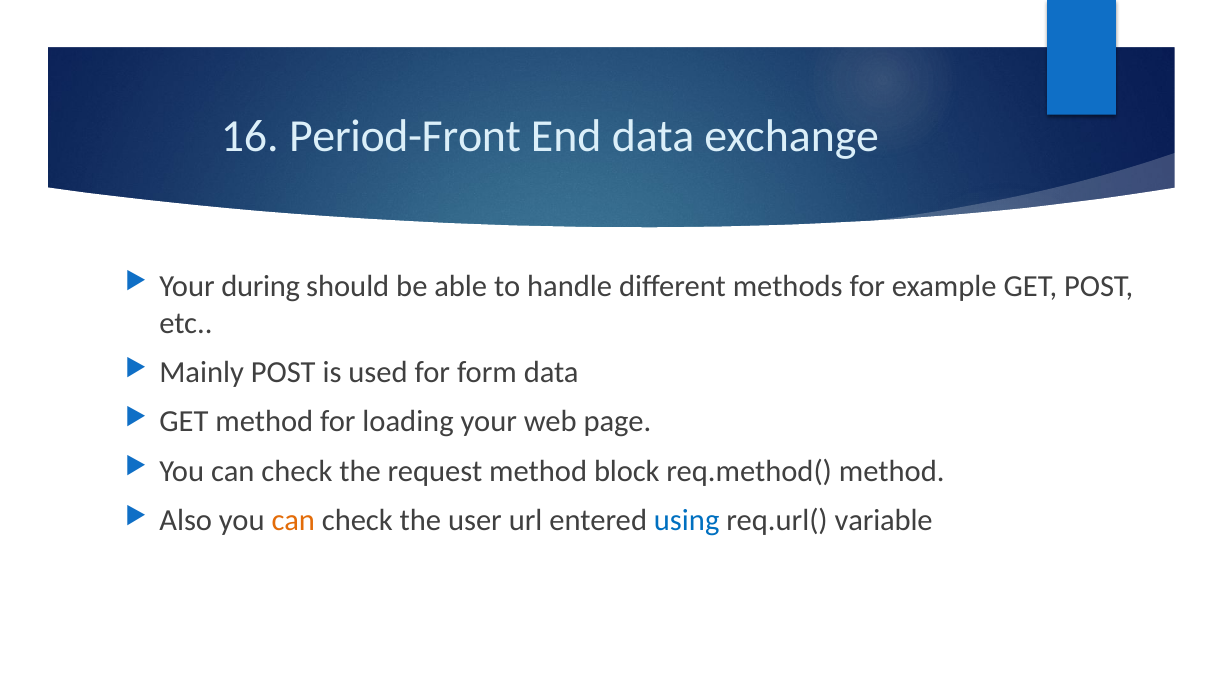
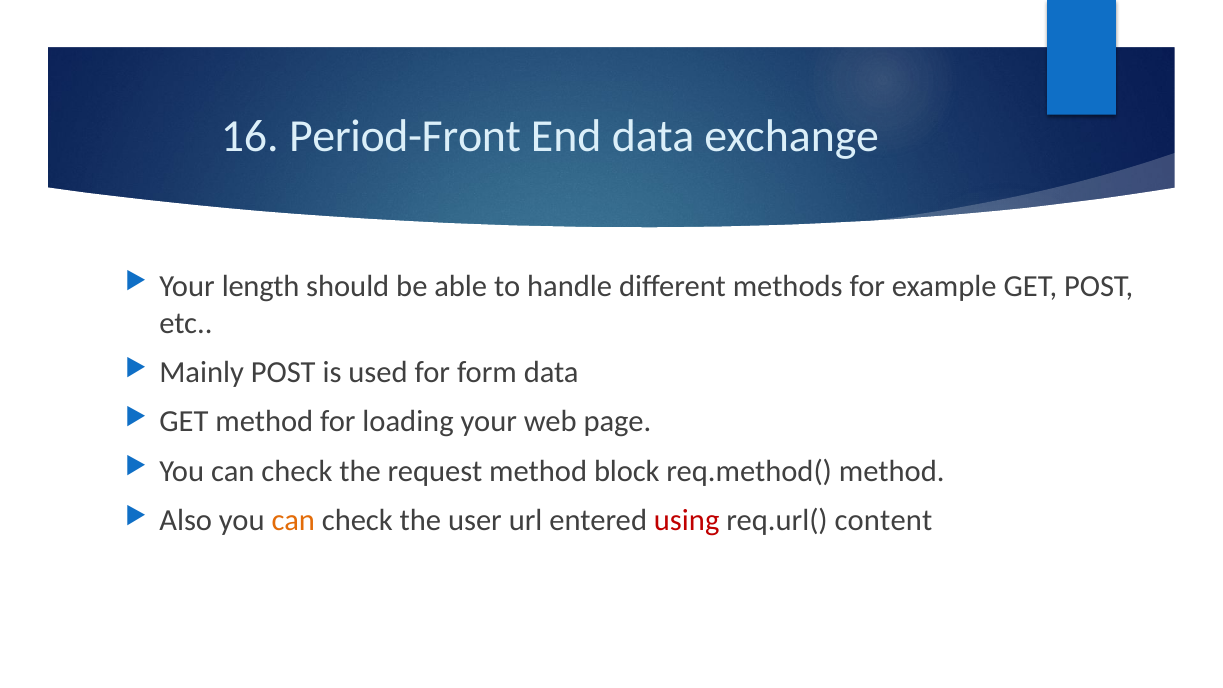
during: during -> length (261, 286)
using colour: blue -> red (687, 521)
variable: variable -> content (883, 521)
